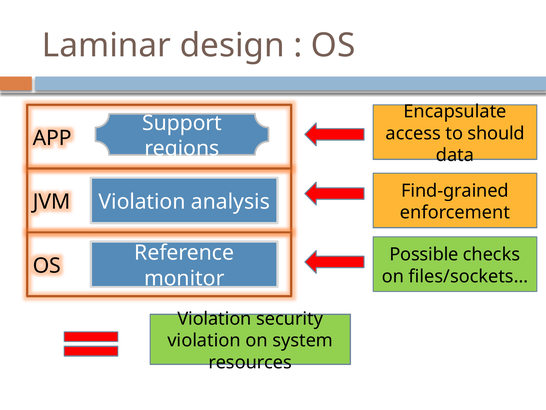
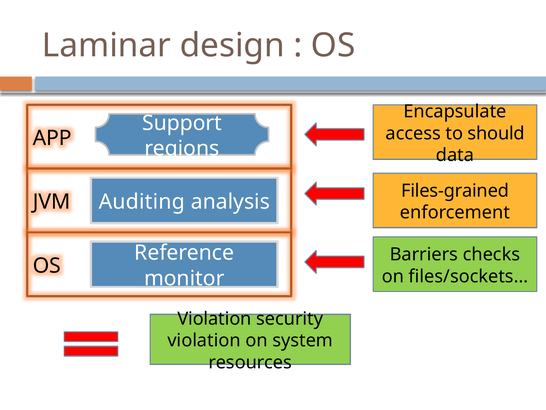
Find-grained: Find-grained -> Files-grained (455, 191)
Violation: Violation -> Auditing (142, 202)
Possible: Possible -> Barriers (424, 254)
